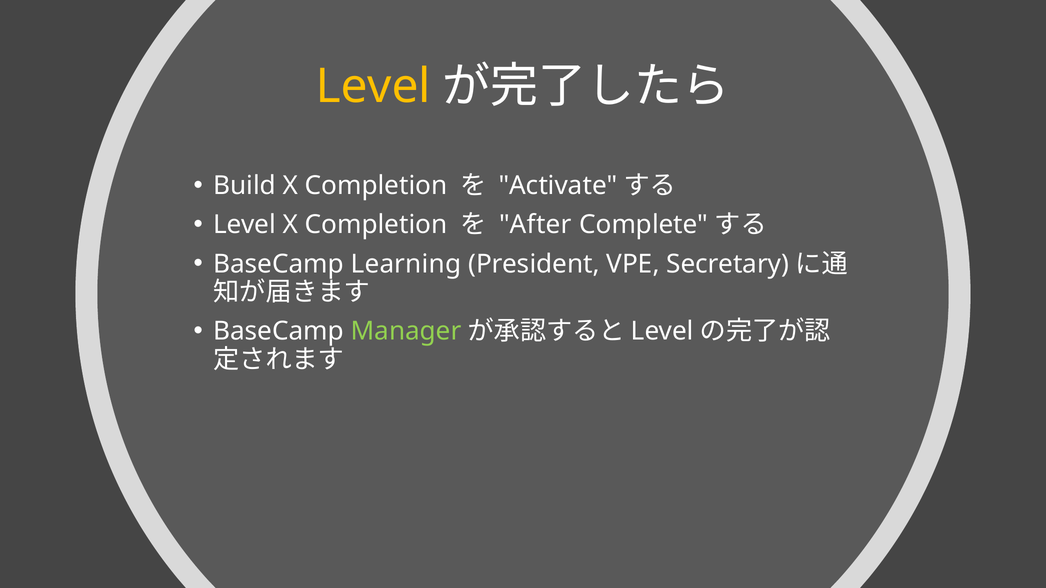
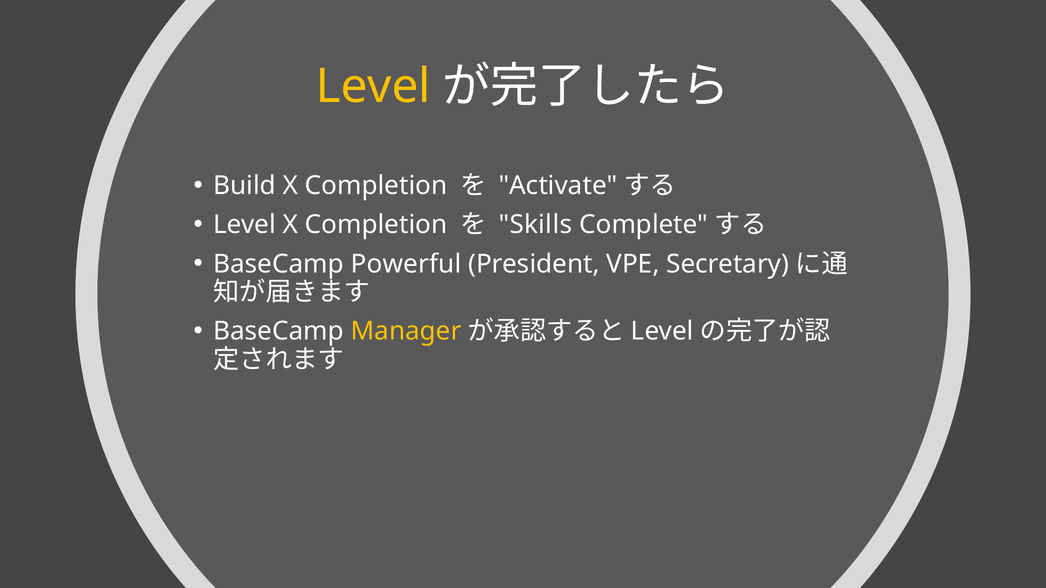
After: After -> Skills (535, 225)
Learning: Learning -> Powerful (406, 264)
Manager colour: light green -> yellow (406, 331)
